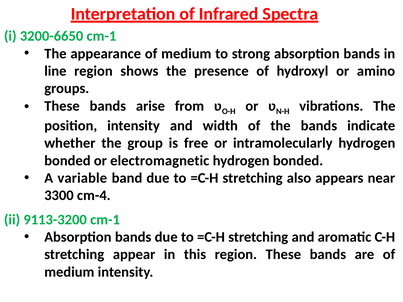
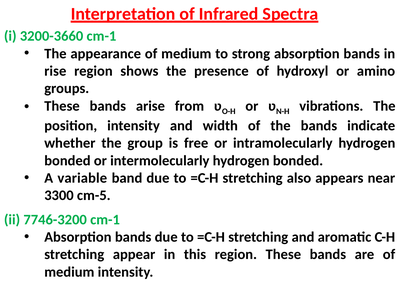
3200-6650: 3200-6650 -> 3200-3660 (52, 36)
line: line -> rise (55, 71)
electromagnetic: electromagnetic -> intermolecularly (160, 161)
cm-4: cm-4 -> cm-5 (94, 196)
9113-3200: 9113-3200 -> 7746-3200 (55, 220)
